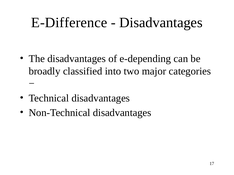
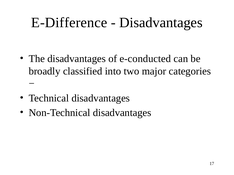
e-depending: e-depending -> e-conducted (145, 59)
